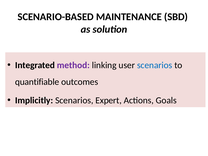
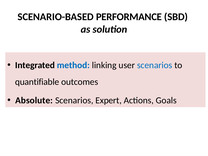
MAINTENANCE: MAINTENANCE -> PERFORMANCE (129, 17)
method colour: purple -> blue (73, 65)
Implicitly: Implicitly -> Absolute (34, 100)
